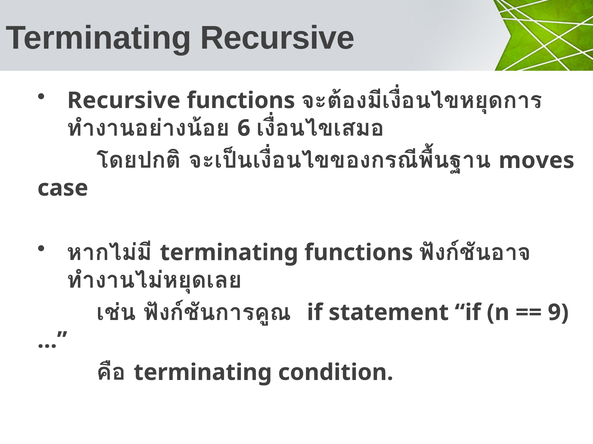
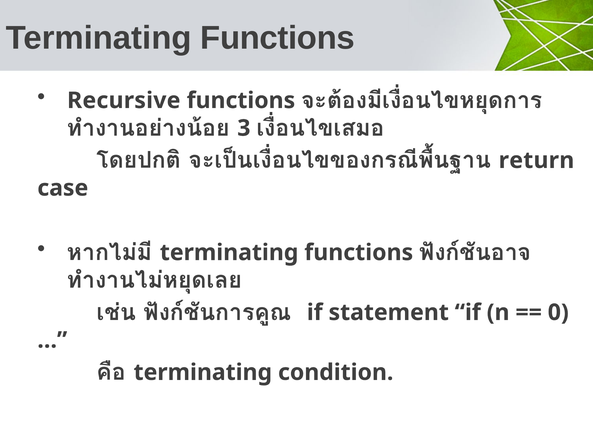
Recursive: Recursive -> Functions (278, 38)
6: 6 -> 3 (244, 128)
moves: moves -> return (536, 161)
9: 9 -> 0 (558, 313)
